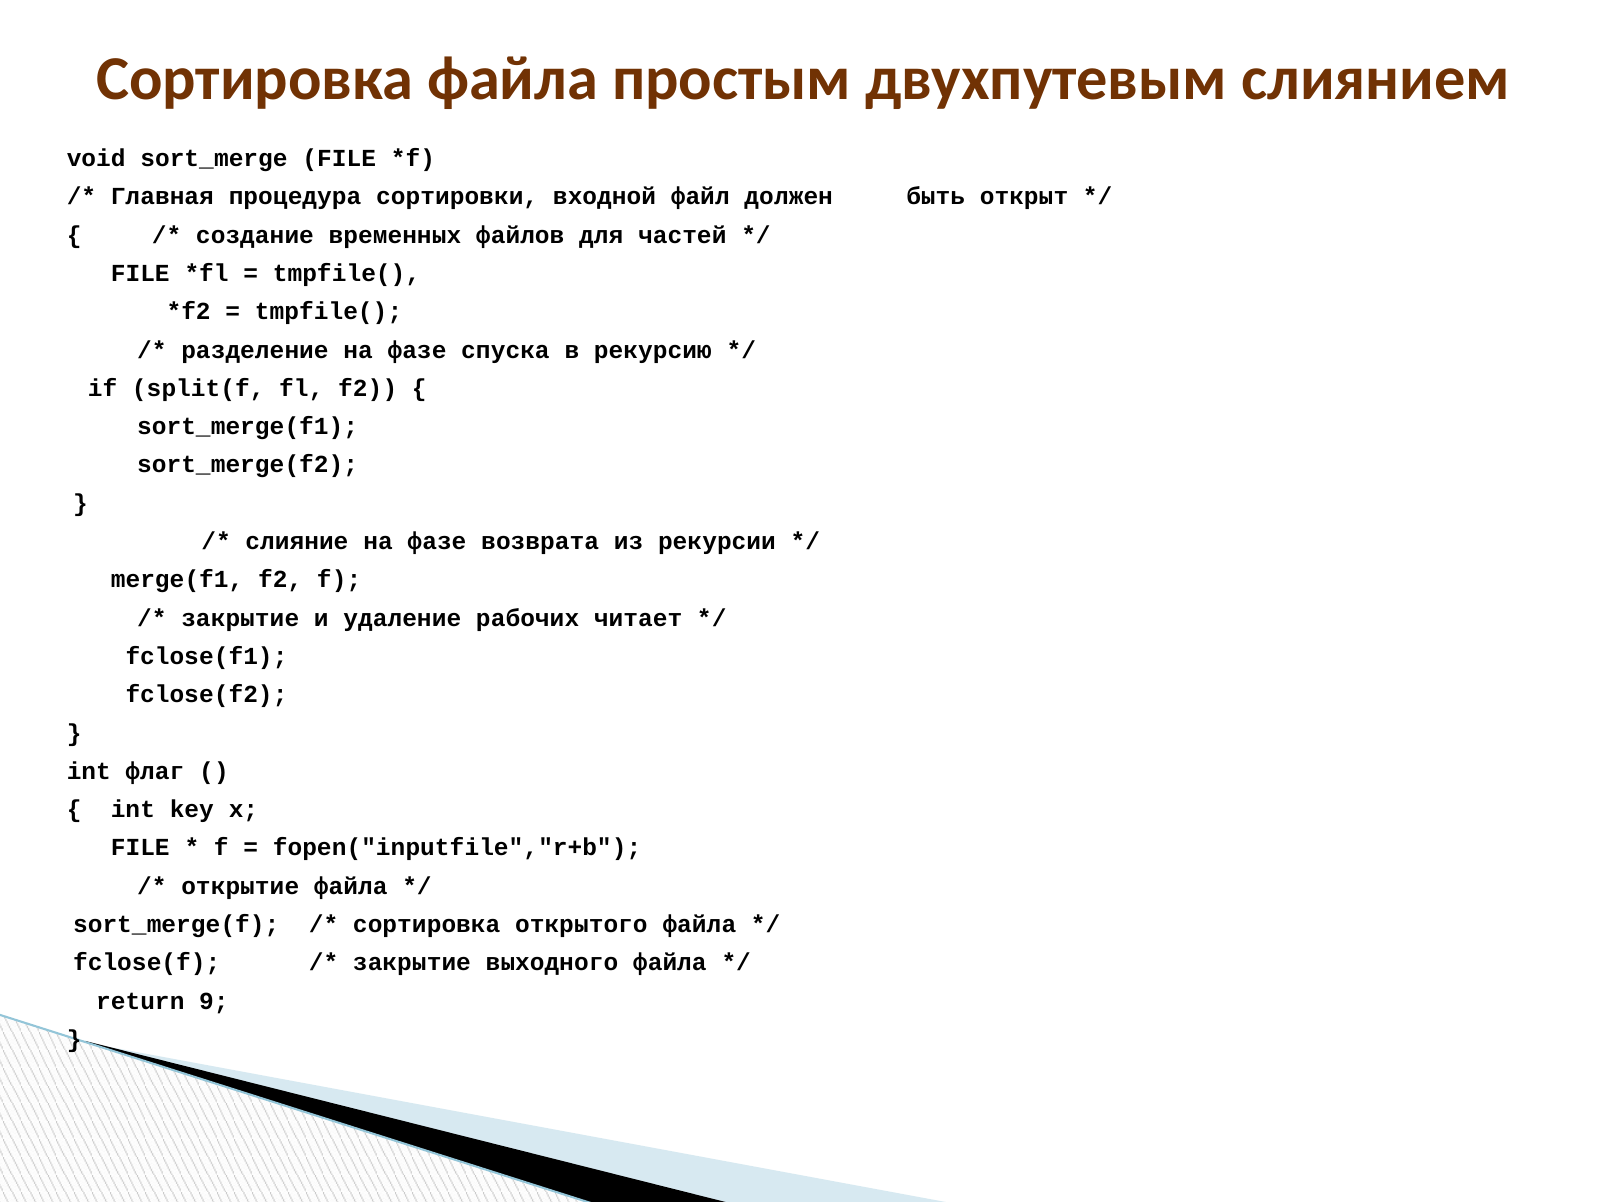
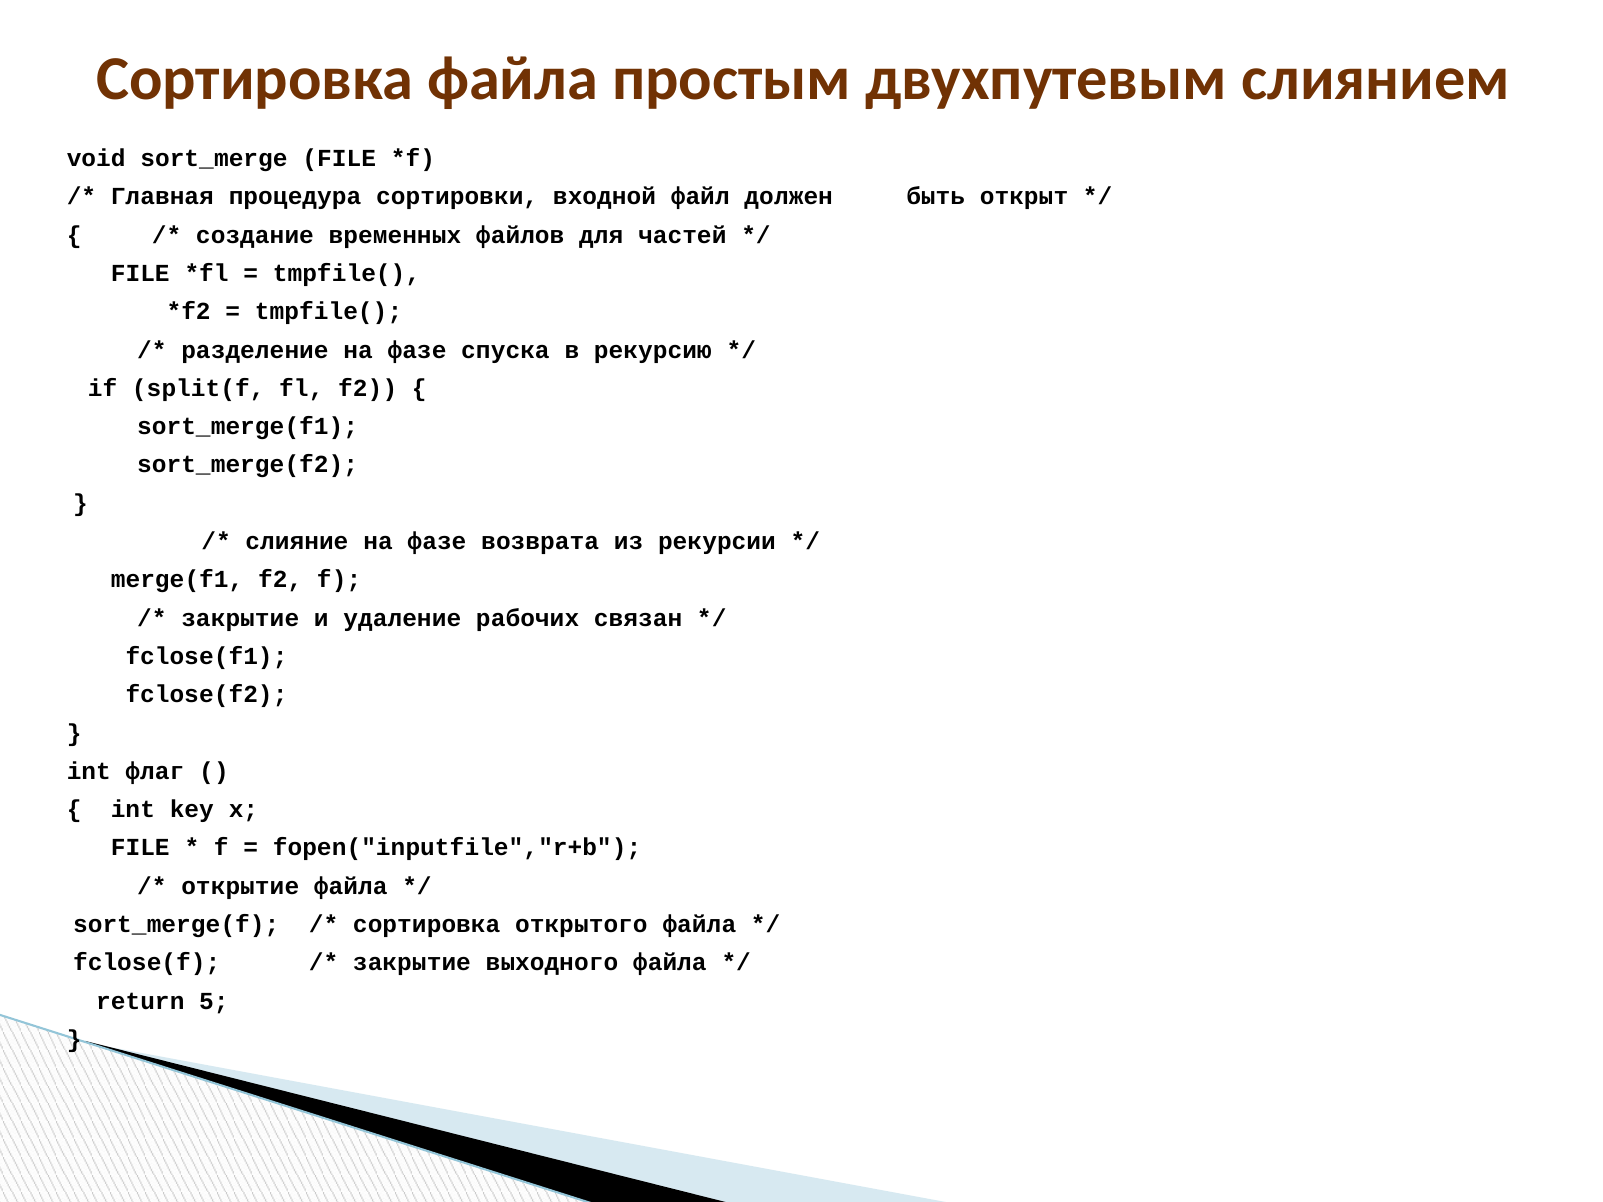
читает: читает -> связан (638, 618)
9: 9 -> 5 (214, 1001)
